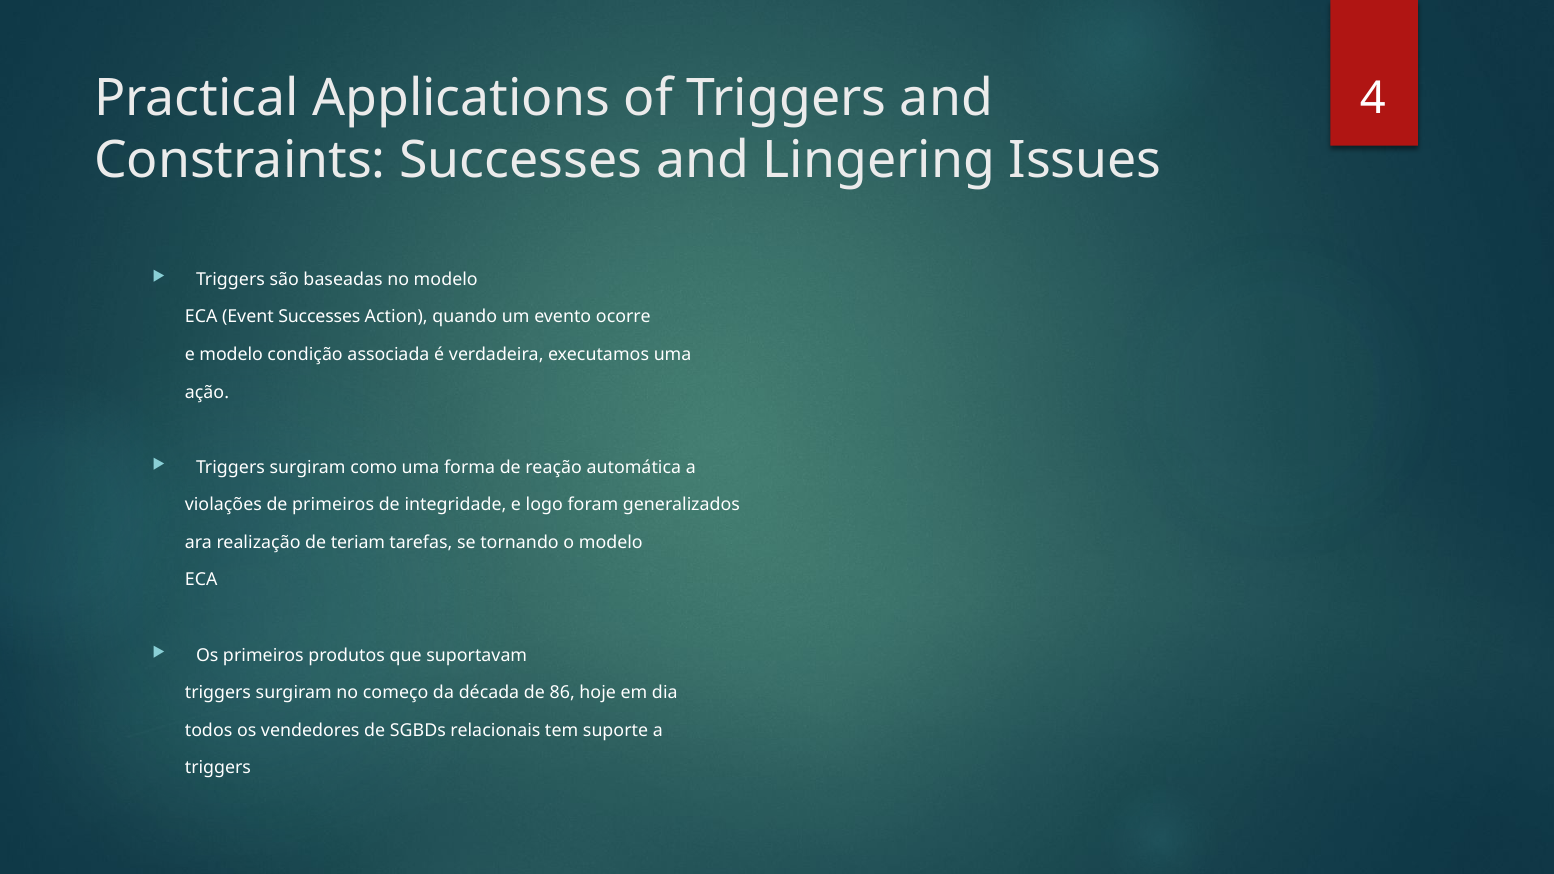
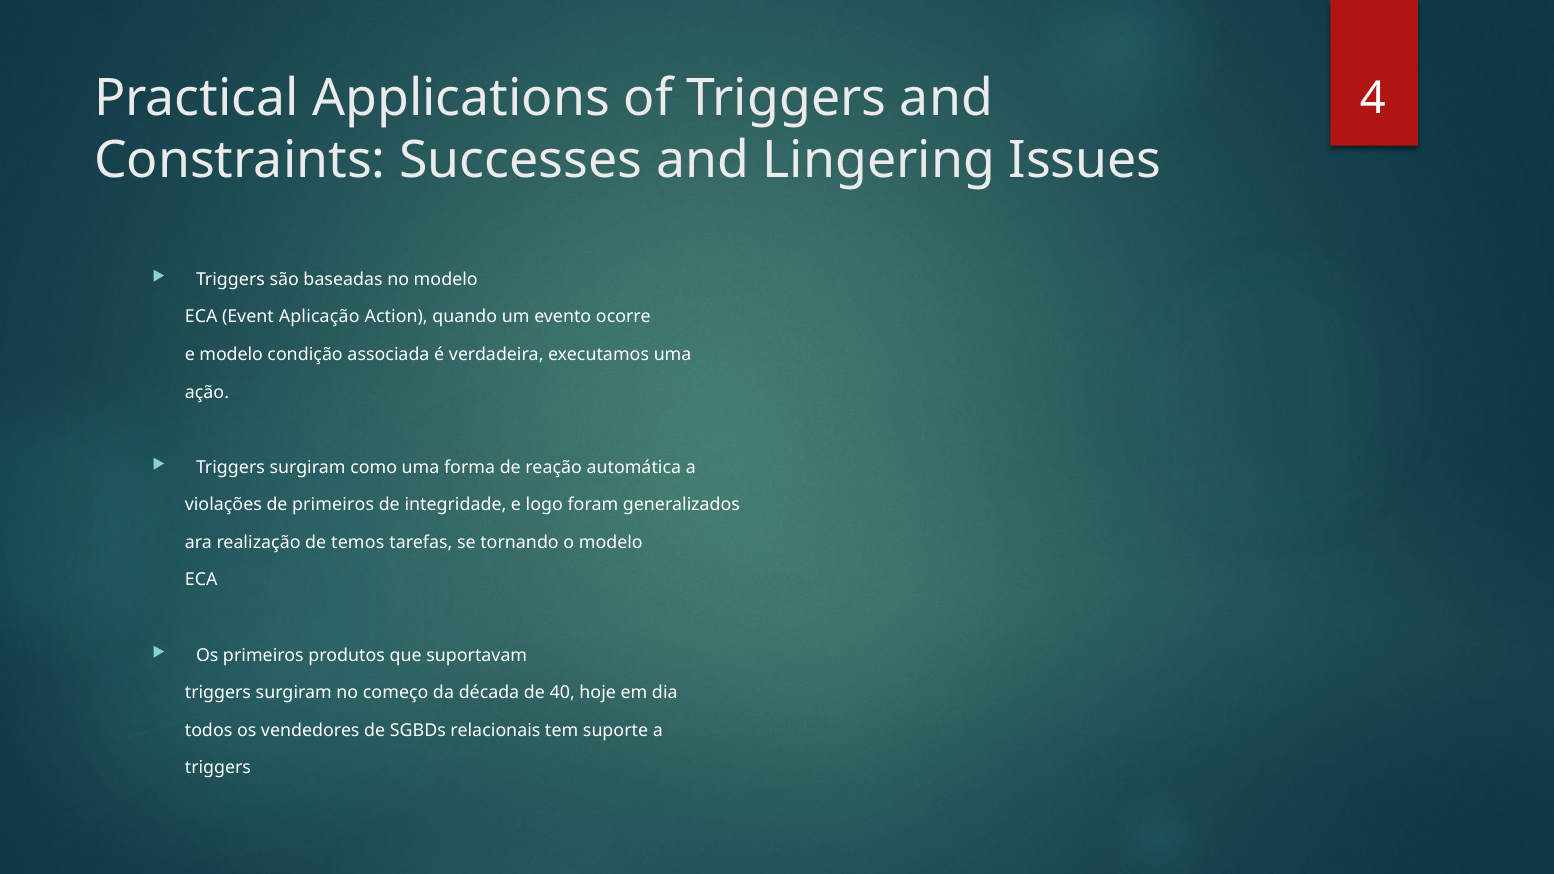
Event Successes: Successes -> Aplicação (319, 317)
teriam: teriam -> temos (358, 543)
86: 86 -> 40 (562, 693)
